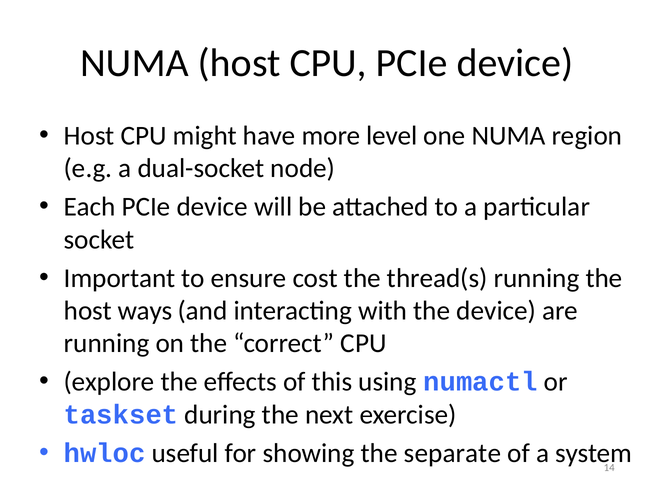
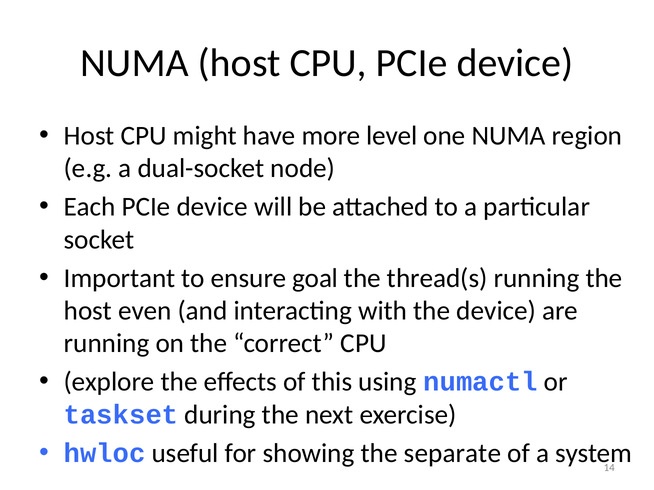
cost: cost -> goal (315, 278)
ways: ways -> even (145, 311)
